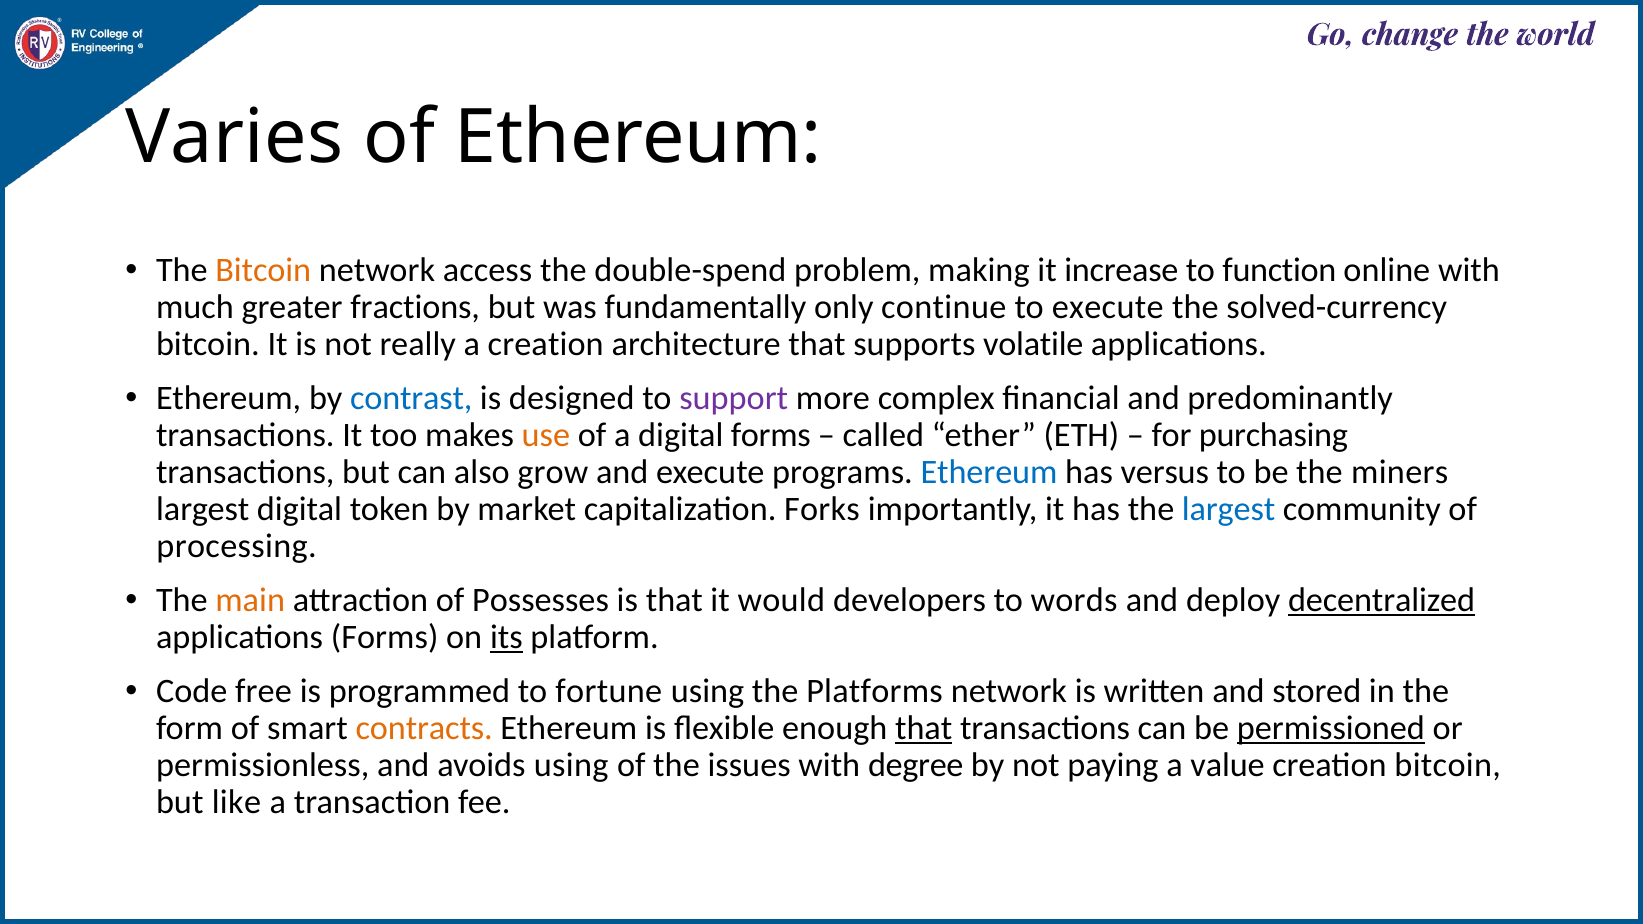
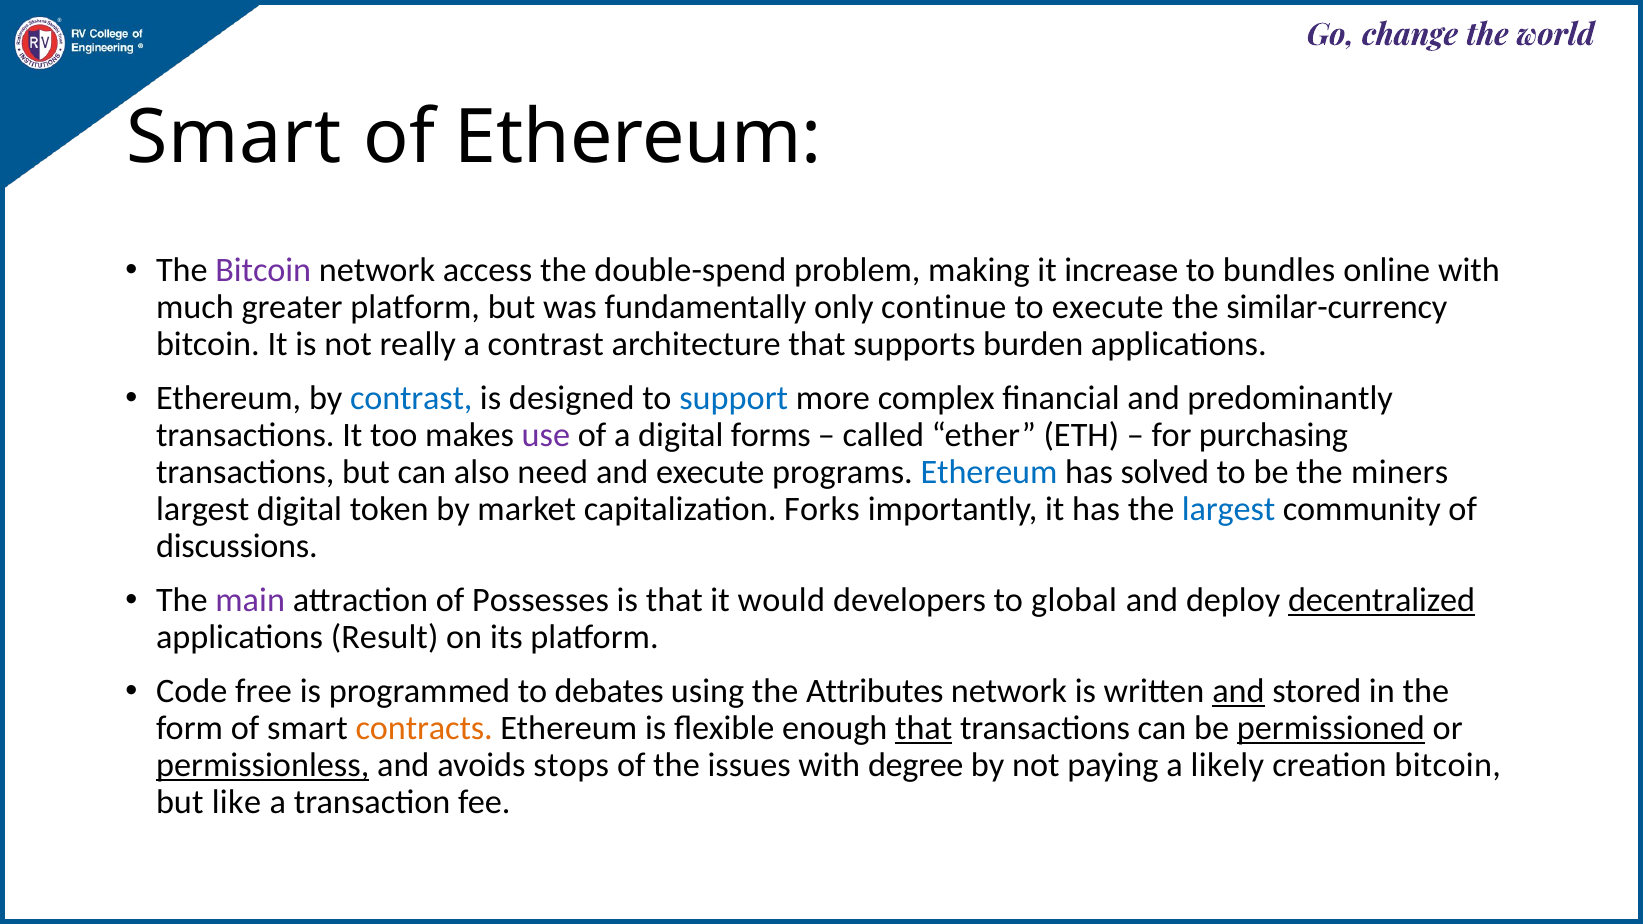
Varies: Varies -> Smart (234, 138)
Bitcoin colour: orange -> purple (263, 270)
function: function -> bundles (1279, 270)
greater fractions: fractions -> platform (415, 307)
solved-currency: solved-currency -> similar-currency (1337, 307)
a creation: creation -> contrast (546, 344)
volatile: volatile -> burden (1033, 344)
support colour: purple -> blue (734, 398)
use colour: orange -> purple (546, 435)
grow: grow -> need (553, 472)
versus: versus -> solved (1165, 472)
processing: processing -> discussions (237, 546)
main colour: orange -> purple (250, 600)
words: words -> global (1074, 600)
applications Forms: Forms -> Result (385, 637)
its underline: present -> none (506, 637)
fortune: fortune -> debates (609, 692)
Platforms: Platforms -> Attributes (875, 692)
and underline: none -> present (1238, 692)
permissionless underline: none -> present (263, 765)
avoids using: using -> stops (571, 765)
value: value -> likely (1227, 765)
